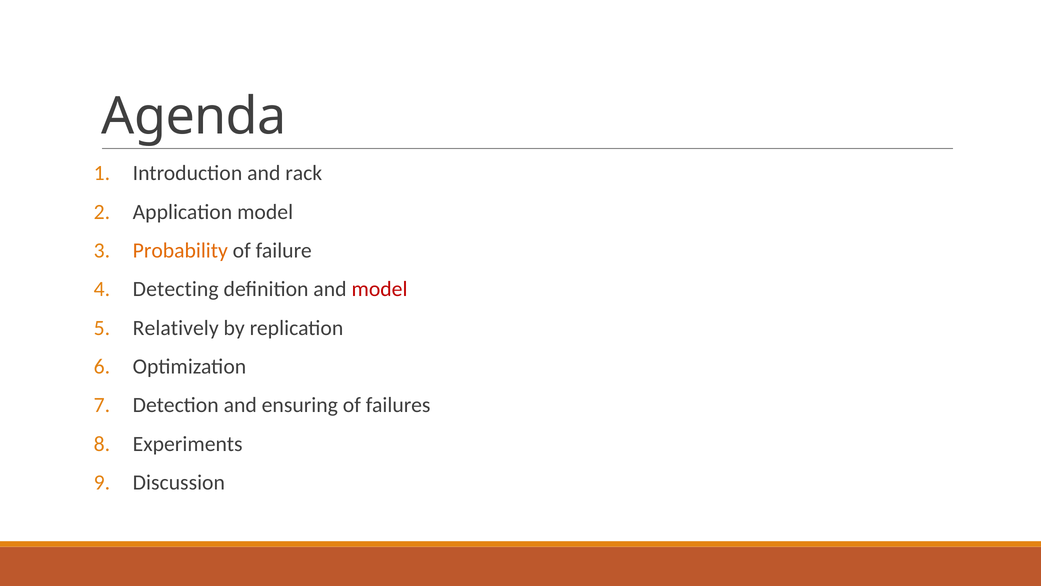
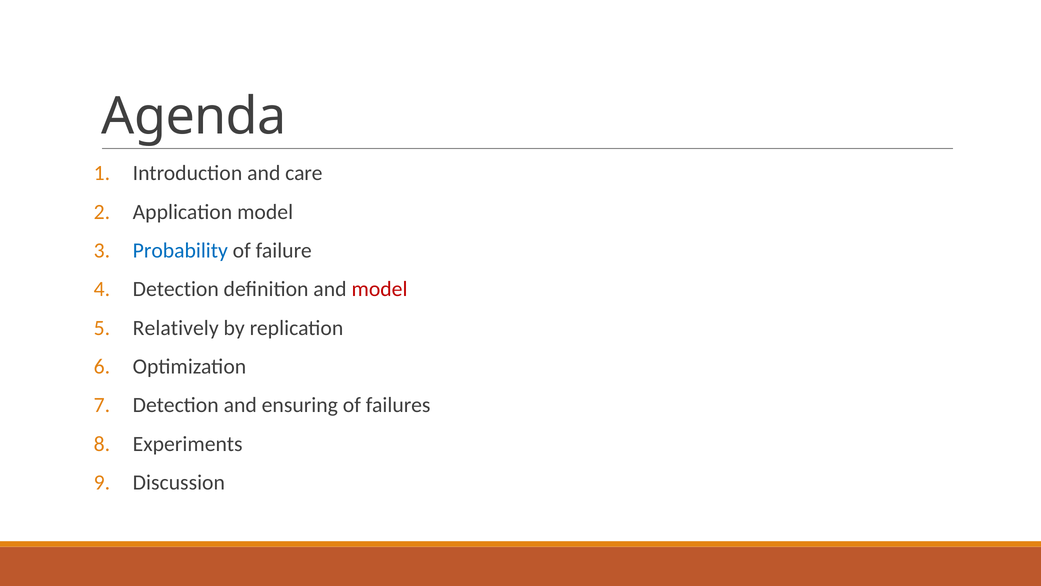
rack: rack -> care (304, 173)
Probability colour: orange -> blue (180, 250)
Detecting: Detecting -> Detection (176, 289)
